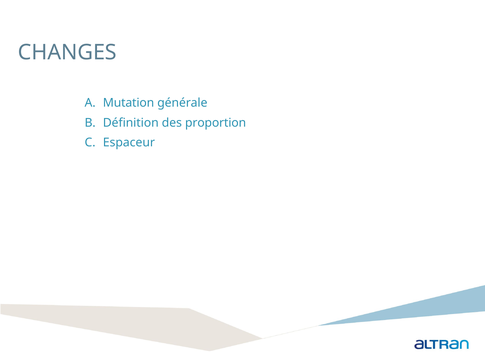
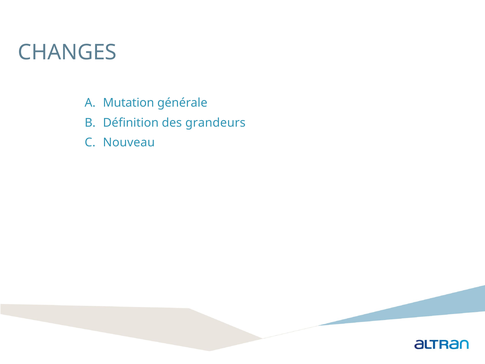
proportion: proportion -> grandeurs (215, 123)
Espaceur: Espaceur -> Nouveau (129, 143)
